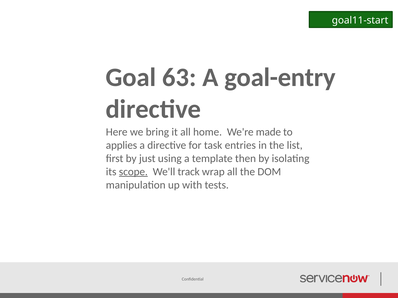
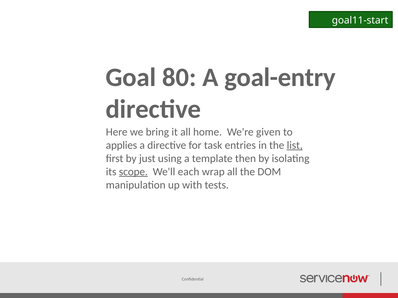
63: 63 -> 80 (179, 78)
made: made -> given (268, 132)
list underline: none -> present (295, 145)
track: track -> each (189, 172)
